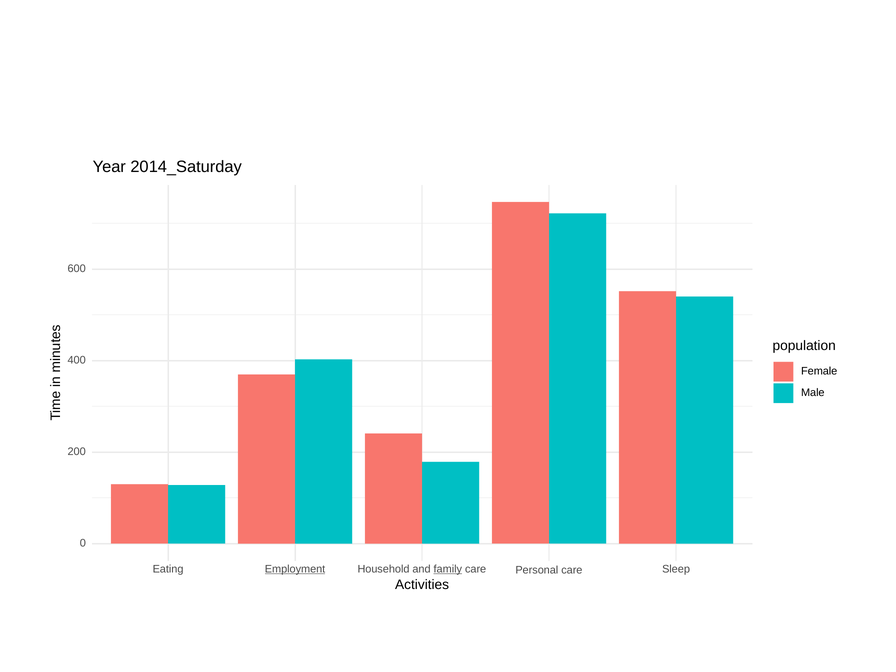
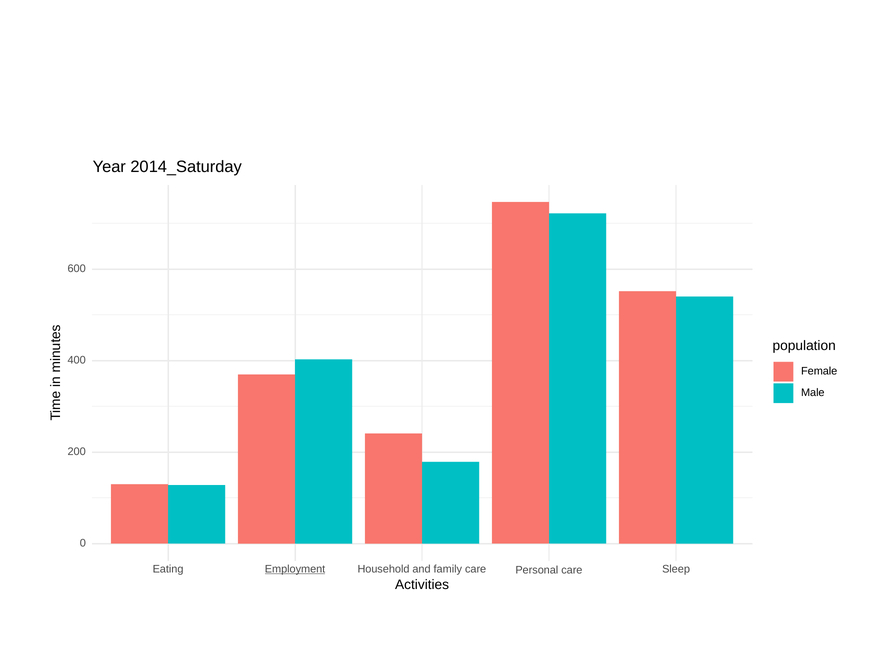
family underline: present -> none (448, 569)
